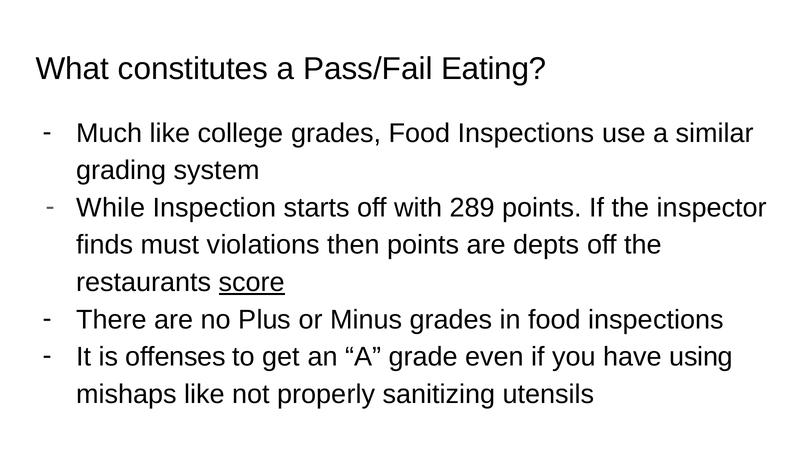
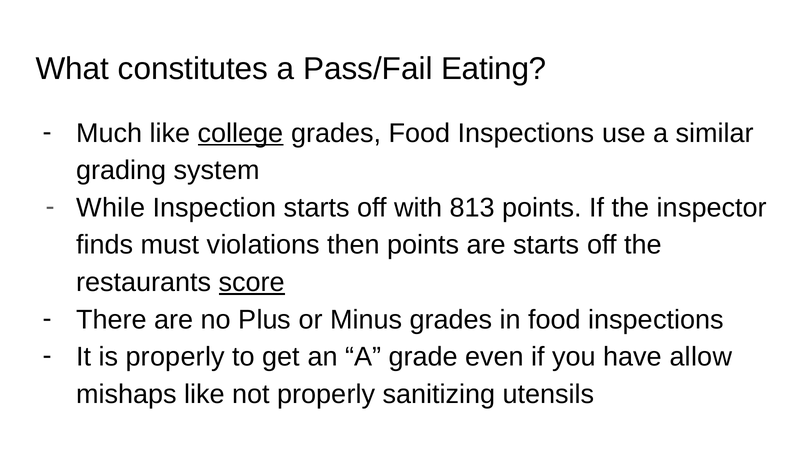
college underline: none -> present (241, 133)
289: 289 -> 813 (472, 208)
are depts: depts -> starts (546, 245)
is offenses: offenses -> properly (175, 357)
using: using -> allow (701, 357)
